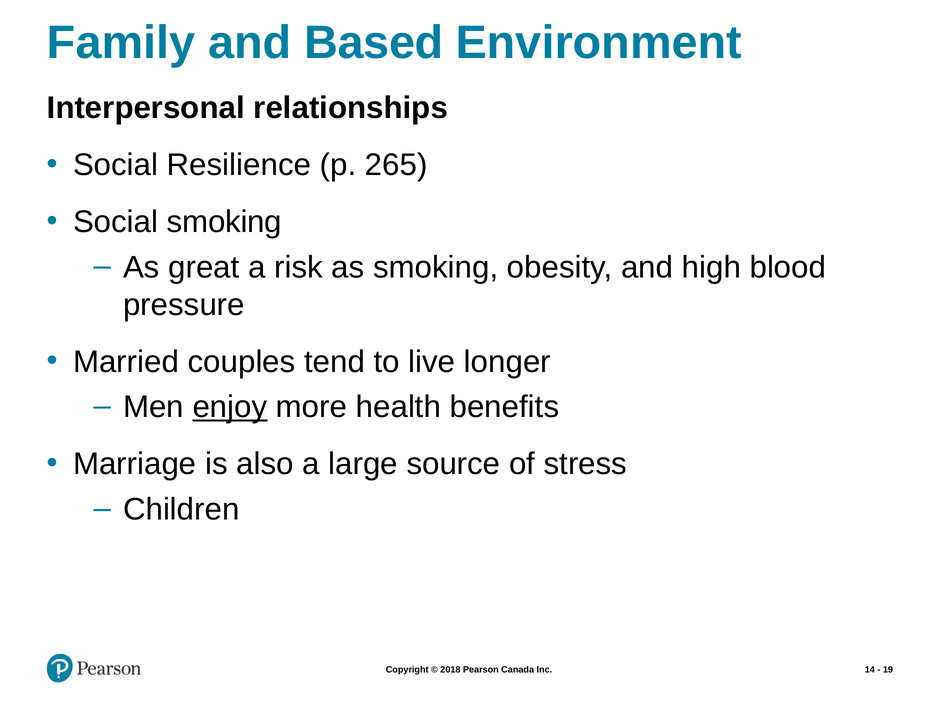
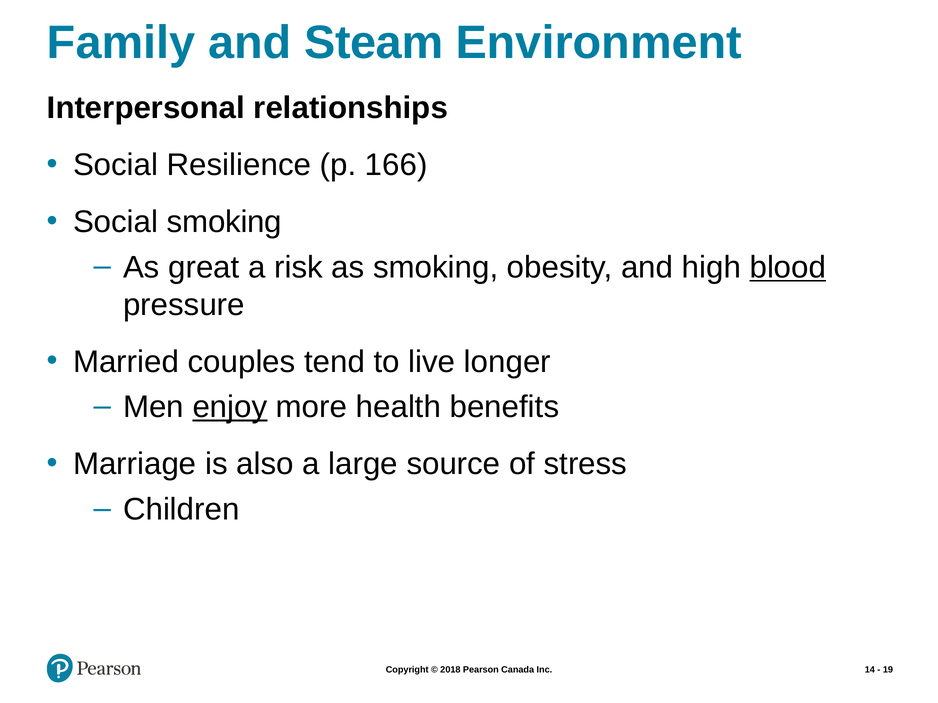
Based: Based -> Steam (374, 43)
265: 265 -> 166 (396, 165)
blood underline: none -> present (788, 268)
